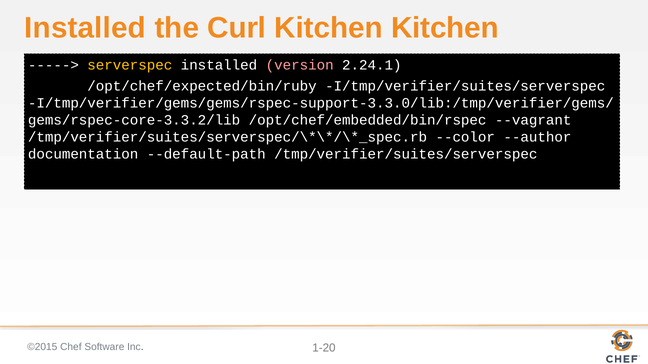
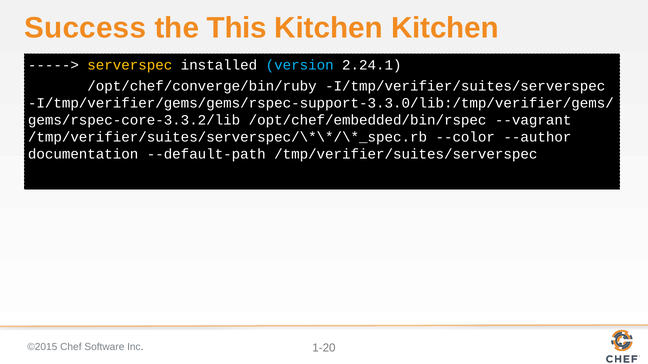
Installed: Installed -> Success (85, 28)
Curl: Curl -> This (237, 28)
version colour: pink -> light blue (300, 65)
/opt/chef/expected/bin/ruby: /opt/chef/expected/bin/ruby -> /opt/chef/converge/bin/ruby (202, 86)
